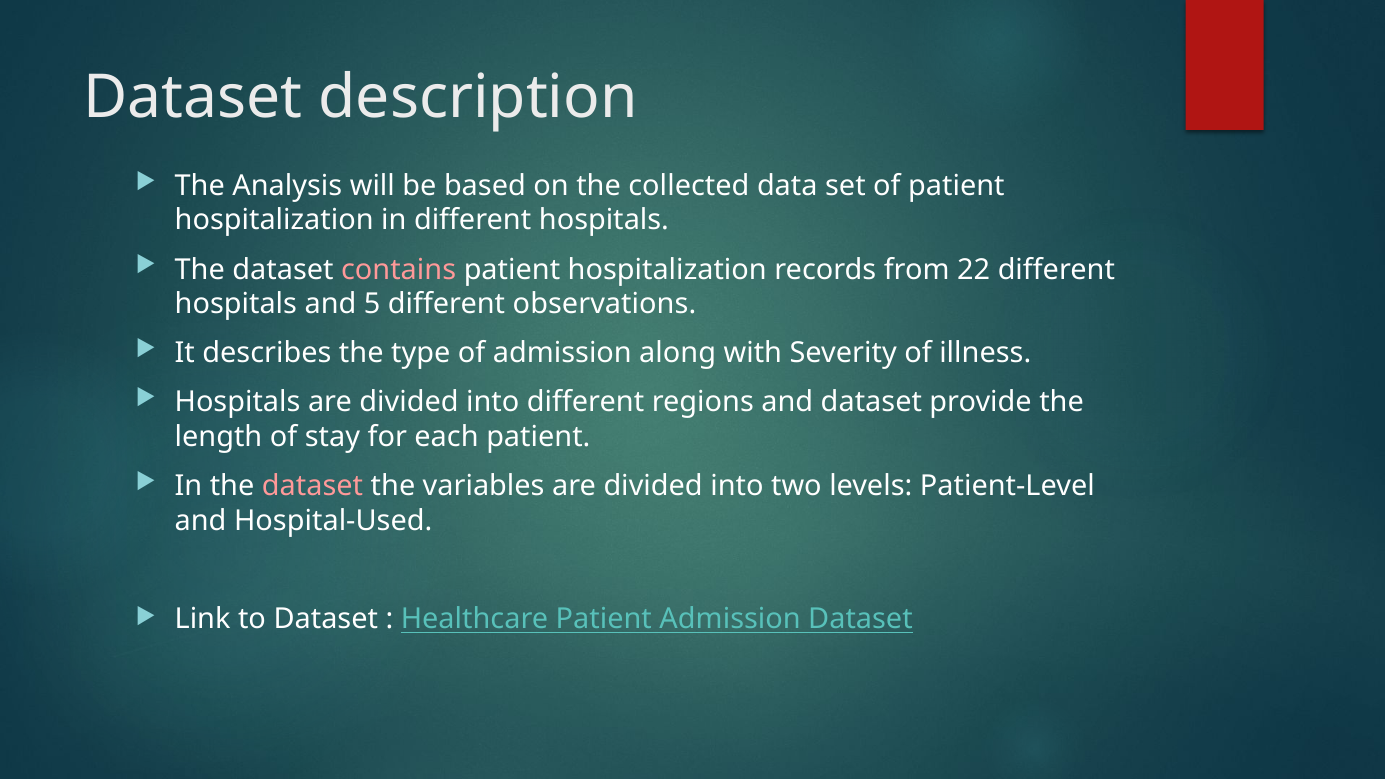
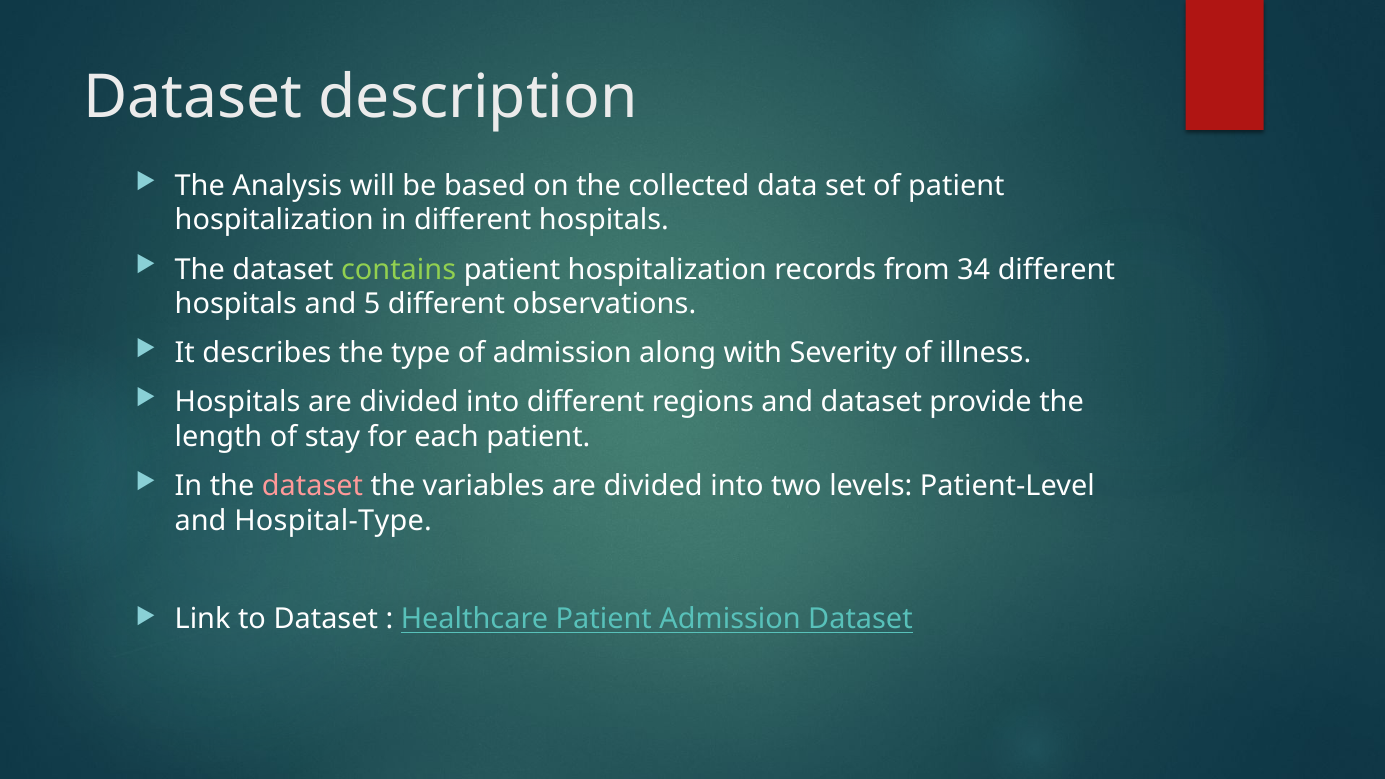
contains colour: pink -> light green (399, 270)
22: 22 -> 34 (974, 270)
Hospital-Used: Hospital-Used -> Hospital-Type (333, 521)
